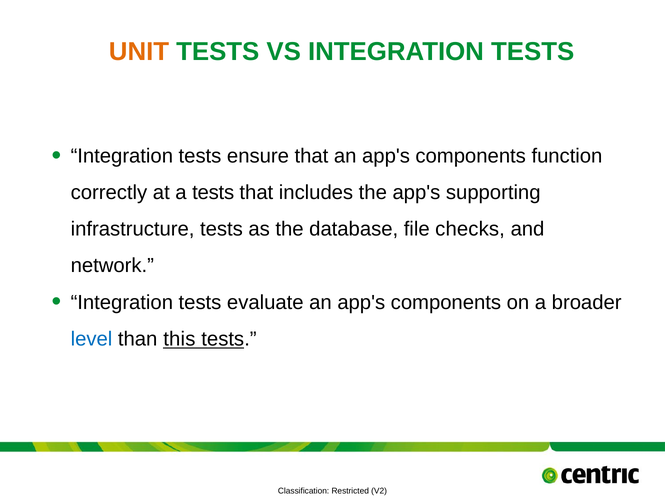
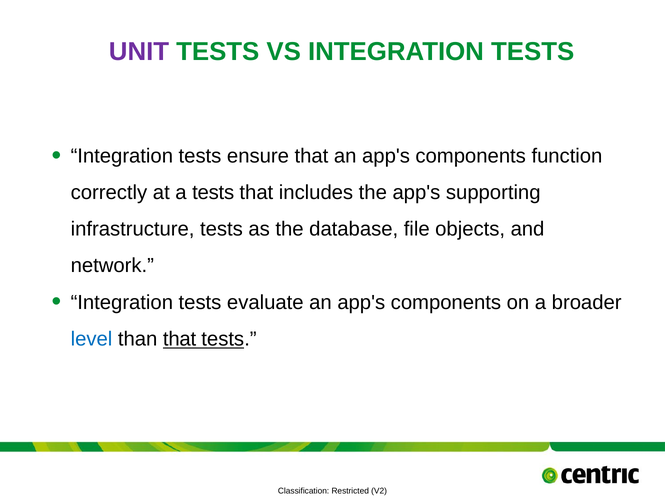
UNIT colour: orange -> purple (139, 52)
checks: checks -> objects (470, 229)
than this: this -> that (180, 339)
